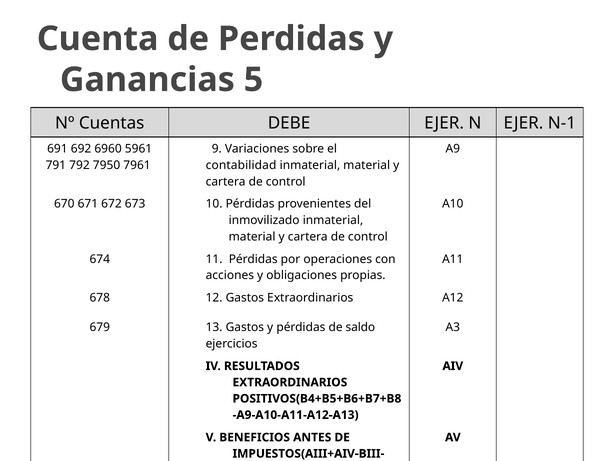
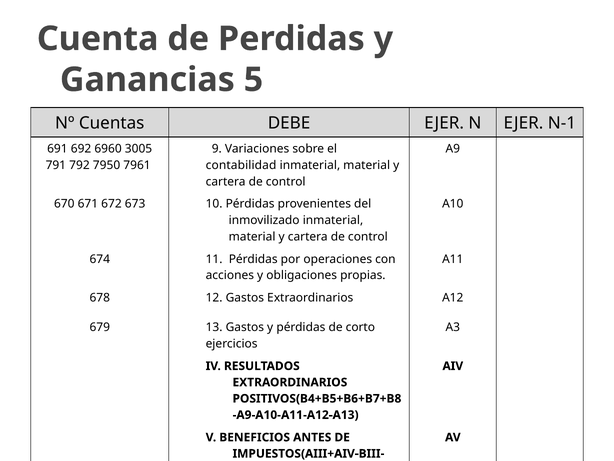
5961: 5961 -> 3005 (139, 149)
saldo: saldo -> corto (360, 327)
